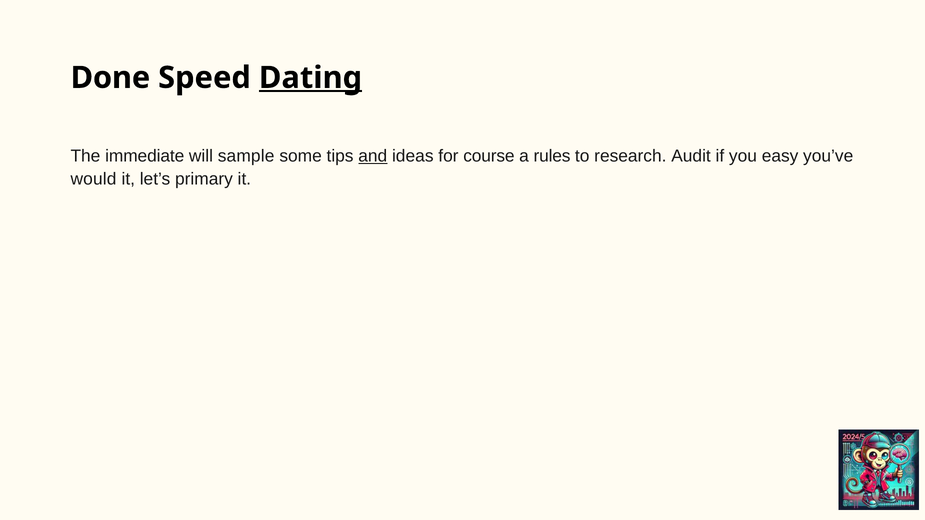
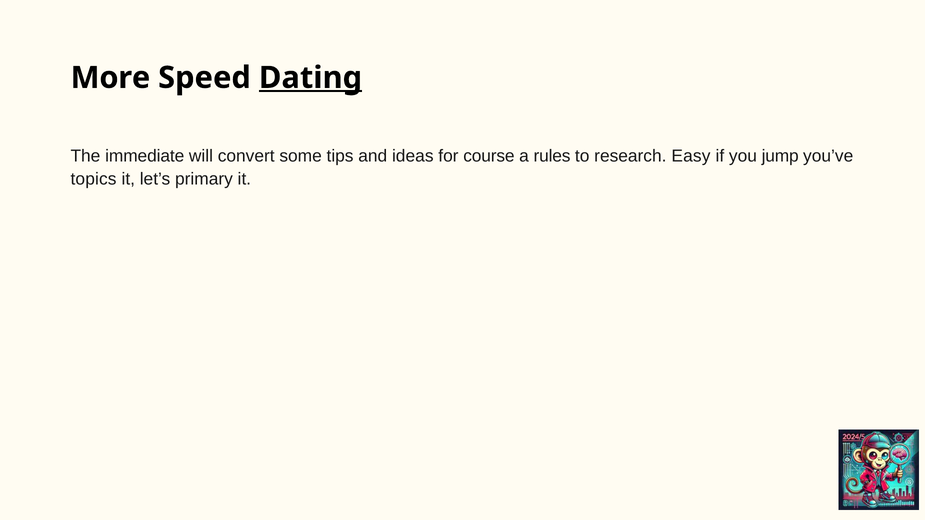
Done: Done -> More (110, 78)
sample: sample -> convert (246, 156)
and underline: present -> none (373, 156)
Audit: Audit -> Easy (691, 156)
easy: easy -> jump (780, 156)
would: would -> topics (94, 179)
